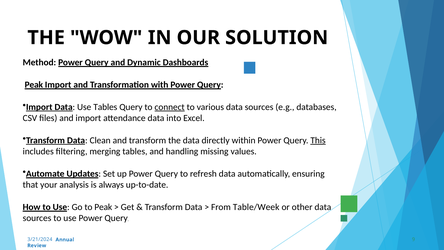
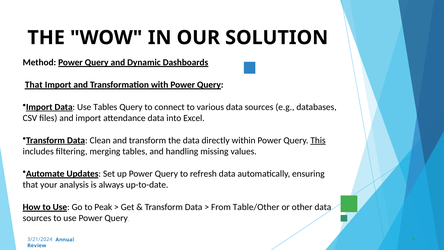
Peak: Peak -> That (34, 85)
connect underline: present -> none (170, 107)
Table/Week: Table/Week -> Table/Other (256, 207)
